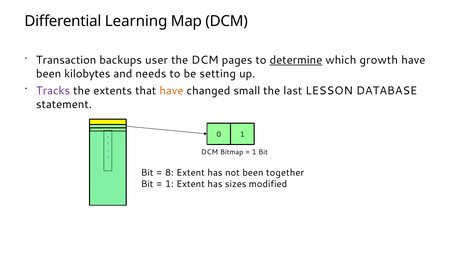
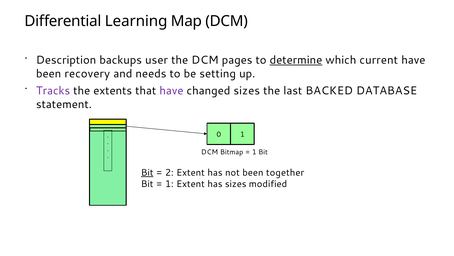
Transaction: Transaction -> Description (66, 60)
growth: growth -> current (379, 60)
kilobytes: kilobytes -> recovery (87, 74)
have colour: orange -> purple (171, 90)
changed small: small -> sizes (247, 90)
LESSON: LESSON -> BACKED (329, 90)
Bit underline: none -> present (147, 172)
8: 8 -> 2 (169, 172)
